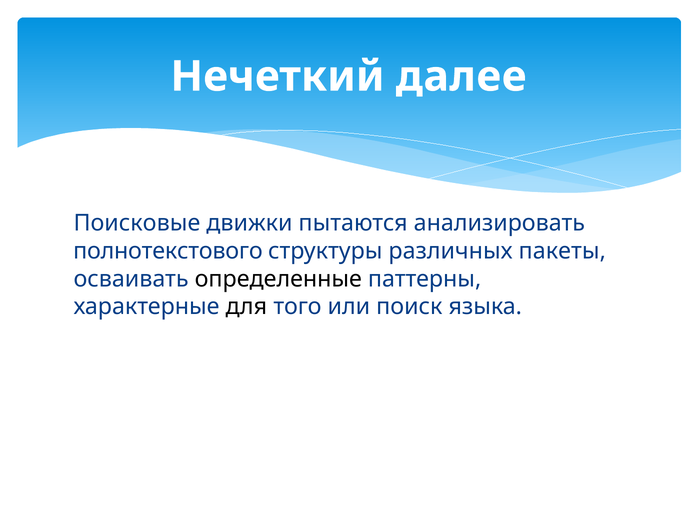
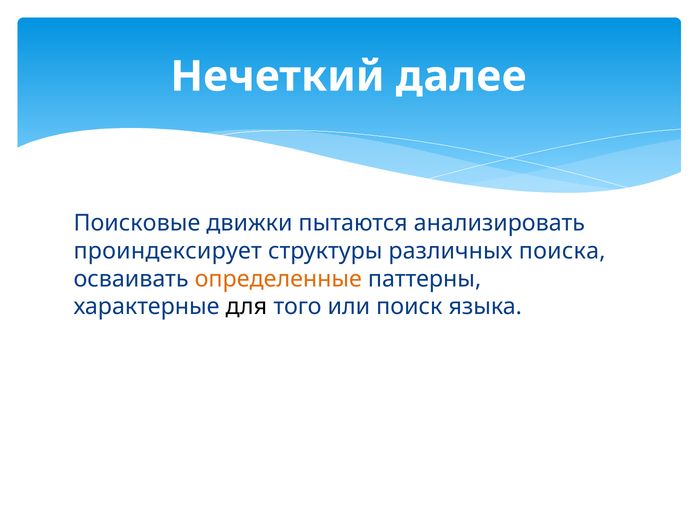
полнотекстового: полнотекстового -> проиндексирует (168, 251)
пакеты: пакеты -> поиска (562, 251)
опpеделенные colour: black -> orange (278, 279)
